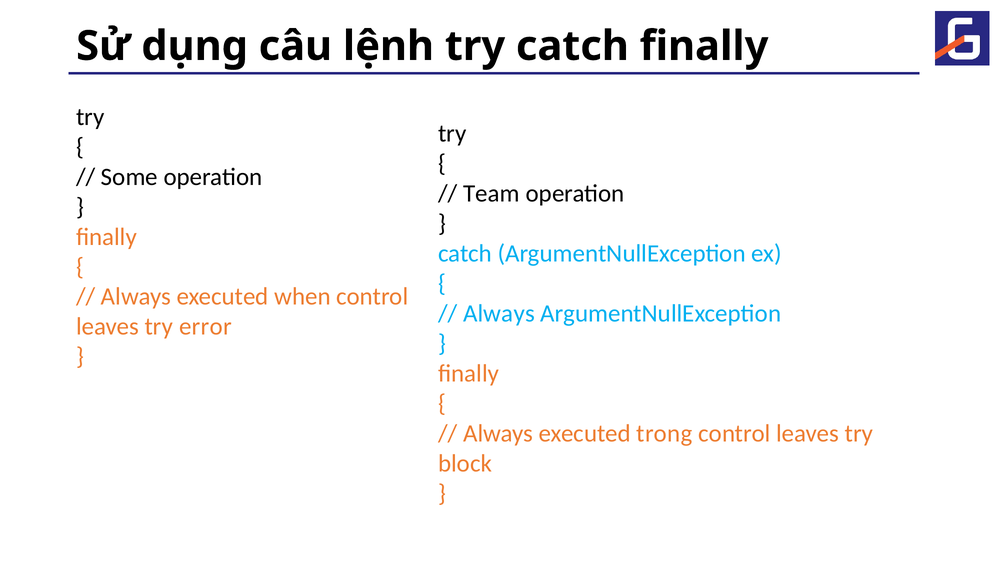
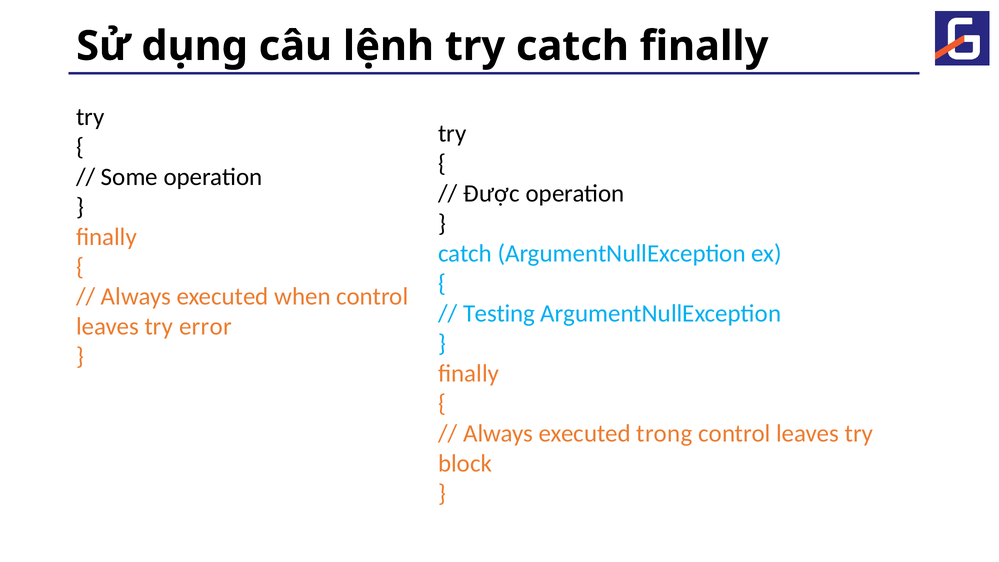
Team: Team -> Được (491, 194)
Always: Always -> Testing (499, 313)
